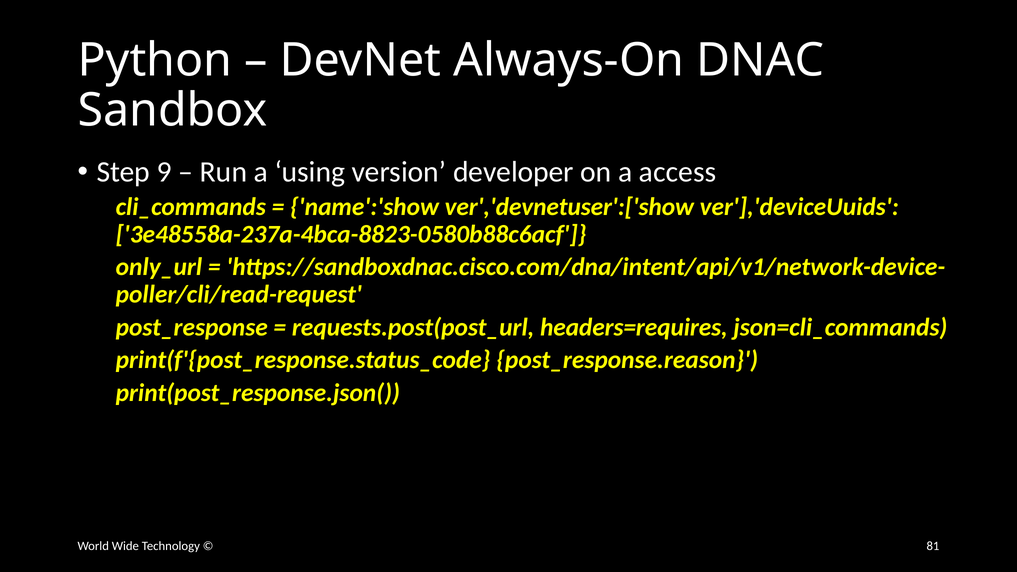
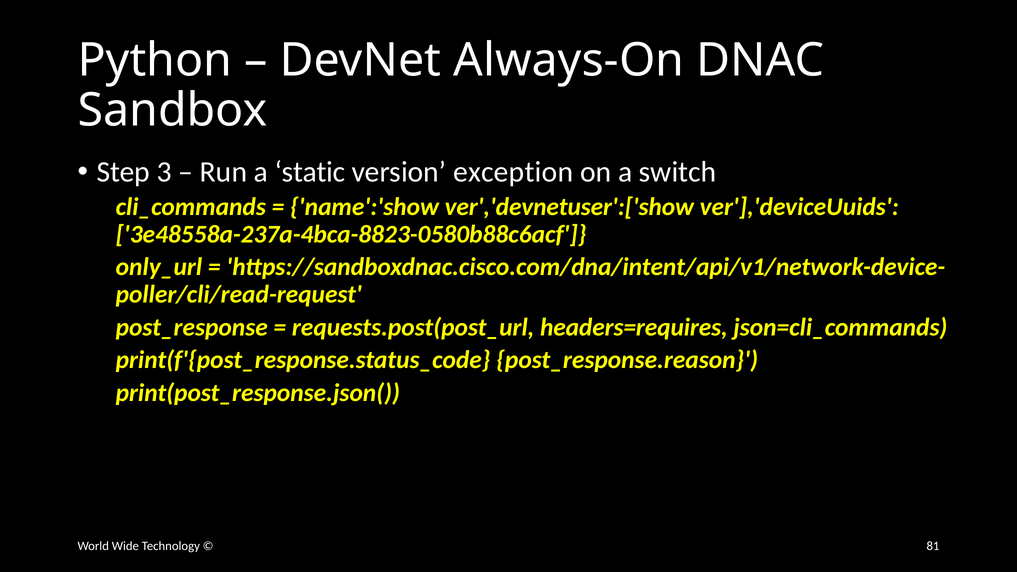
9: 9 -> 3 (164, 172)
using: using -> static (310, 172)
developer: developer -> exception (513, 172)
access: access -> switch (678, 172)
